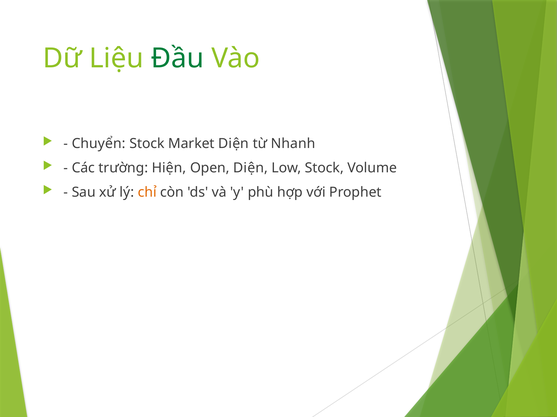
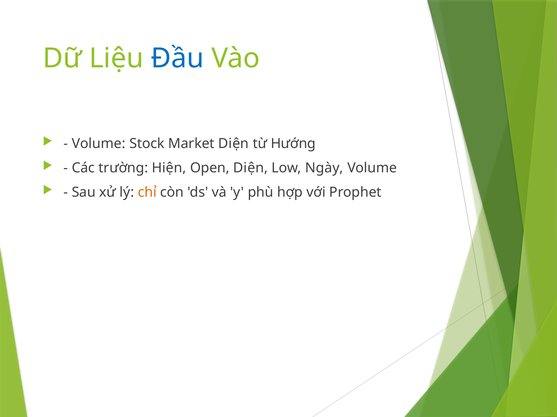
Đầu colour: green -> blue (178, 59)
Chuyển: Chuyển -> Volume (99, 144)
Nhanh: Nhanh -> Hướng (293, 144)
Low Stock: Stock -> Ngày (324, 168)
